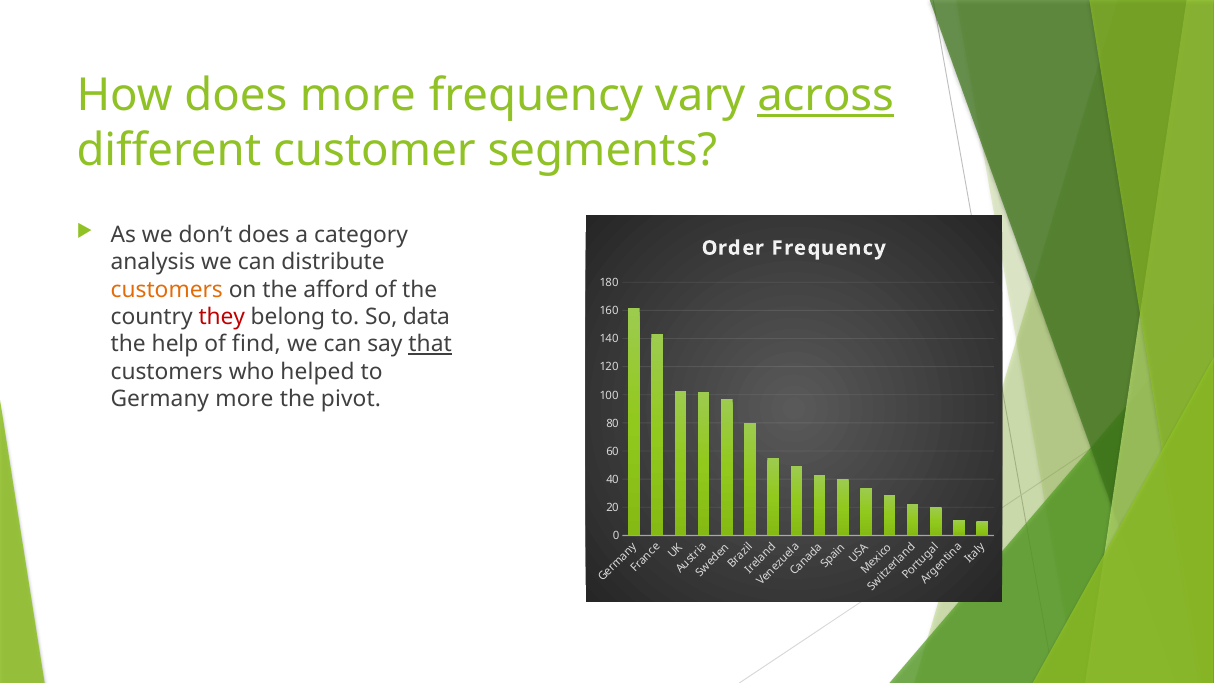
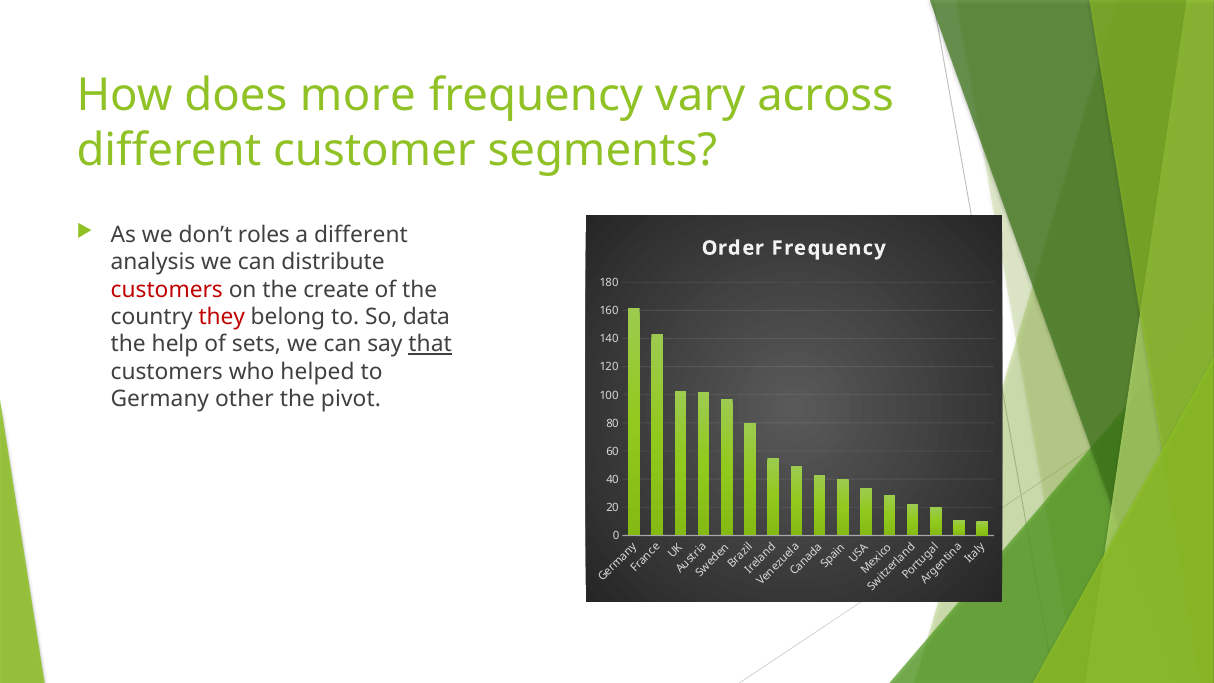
across underline: present -> none (826, 96)
don’t does: does -> roles (264, 235)
a category: category -> different (361, 235)
customers colour: orange -> red (167, 290)
afford: afford -> create (336, 290)
find: find -> sets (256, 344)
Germany more: more -> other (244, 399)
